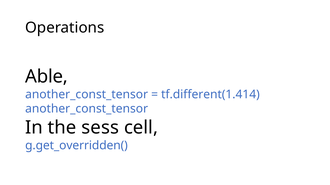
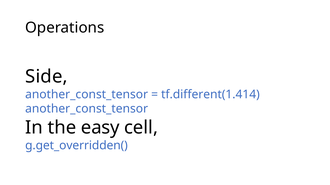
Able: Able -> Side (46, 77)
sess: sess -> easy (100, 128)
